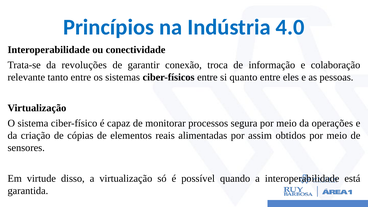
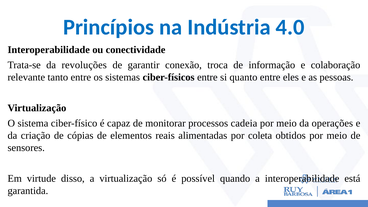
segura: segura -> cadeia (244, 123)
assim: assim -> coleta (260, 136)
